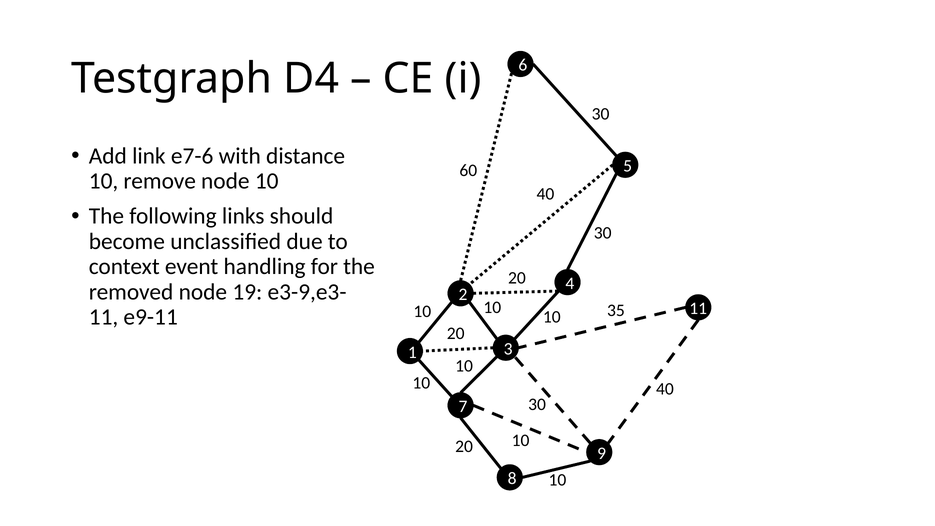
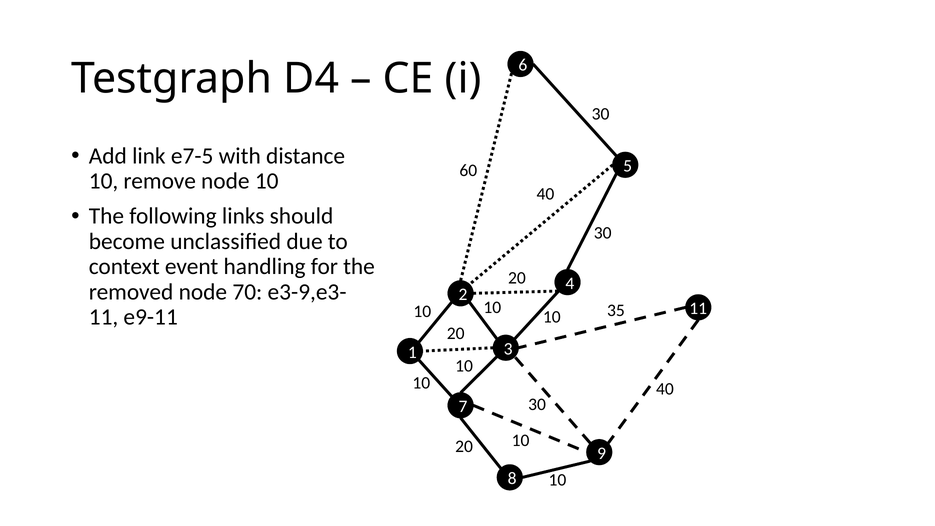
e7-6: e7-6 -> e7-5 (192, 156)
19: 19 -> 70 (247, 292)
